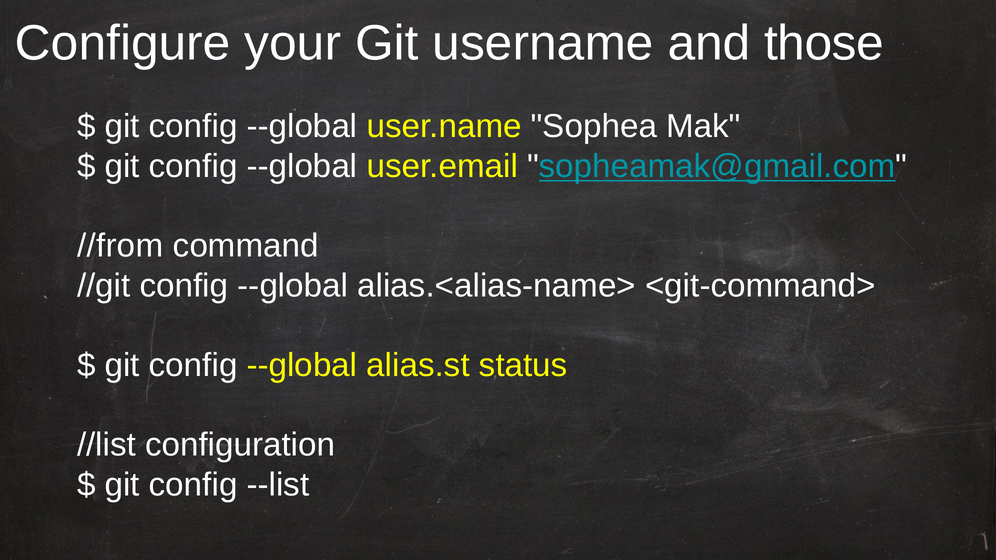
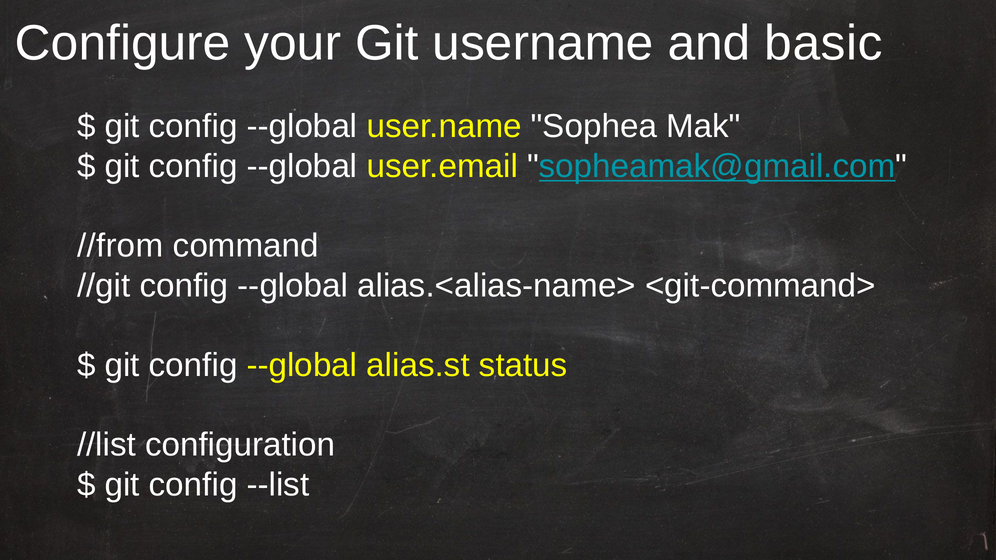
those: those -> basic (824, 43)
